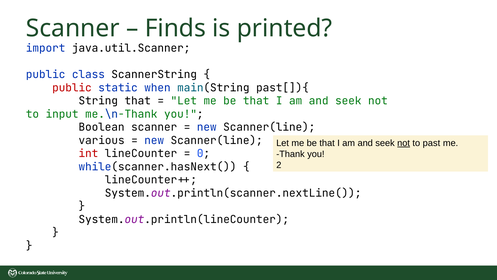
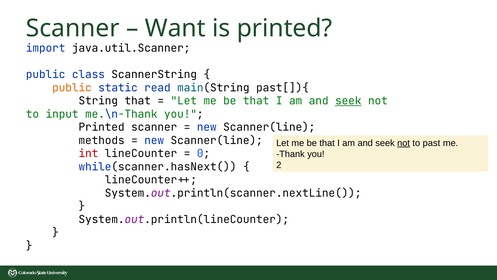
Finds: Finds -> Want (175, 28)
public colour: red -> orange (72, 88)
when: when -> read (157, 88)
seek underline: none -> present (348, 101)
Boolean: Boolean -> Printed (102, 127)
various: various -> methods (102, 140)
